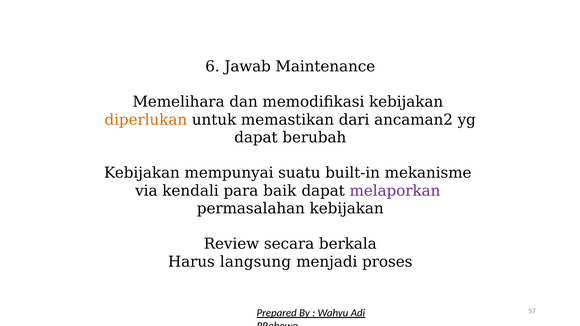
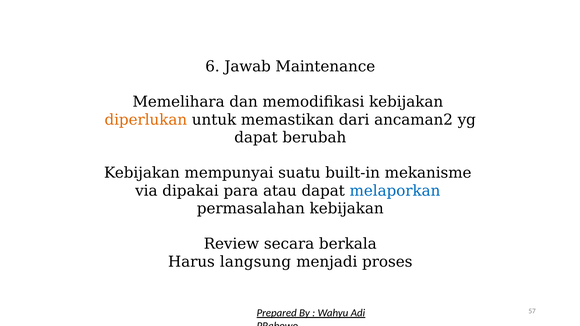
kendali: kendali -> dipakai (190, 191)
baik: baik -> atau (280, 191)
melaporkan colour: purple -> blue (395, 191)
